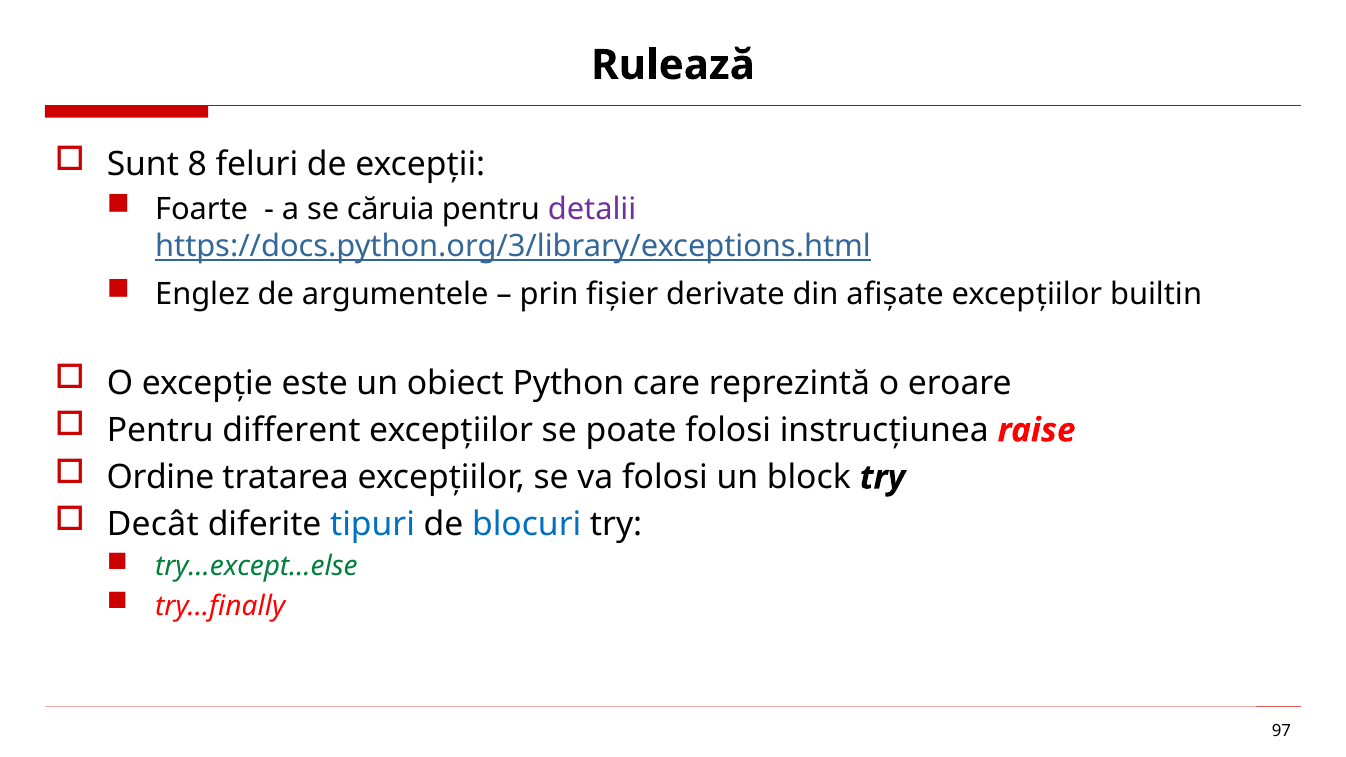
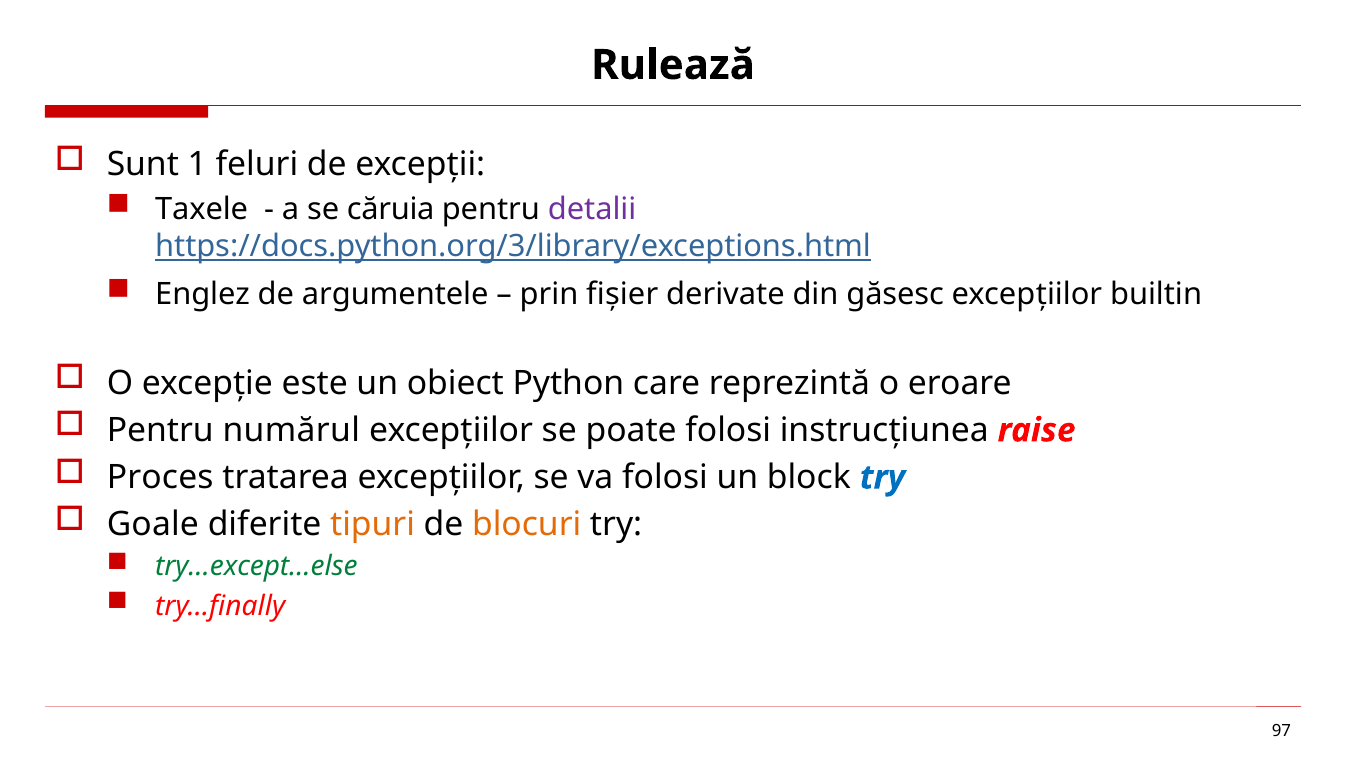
8: 8 -> 1 (197, 165)
Foarte: Foarte -> Taxele (202, 209)
afișate: afișate -> găsesc (895, 295)
different: different -> numărul (291, 430)
Ordine: Ordine -> Proces (160, 478)
try colour: black -> blue (882, 478)
Decât: Decât -> Goale (153, 525)
tipuri colour: blue -> orange (373, 525)
blocuri colour: blue -> orange (527, 525)
